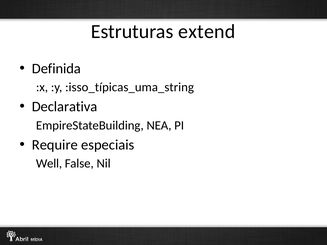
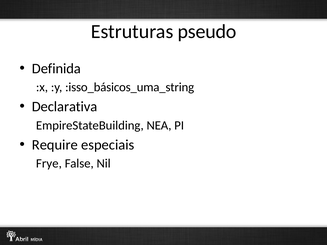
extend: extend -> pseudo (207, 32)
:isso_típicas_uma_string: :isso_típicas_uma_string -> :isso_básicos_uma_string (130, 87)
Well: Well -> Frye (49, 164)
